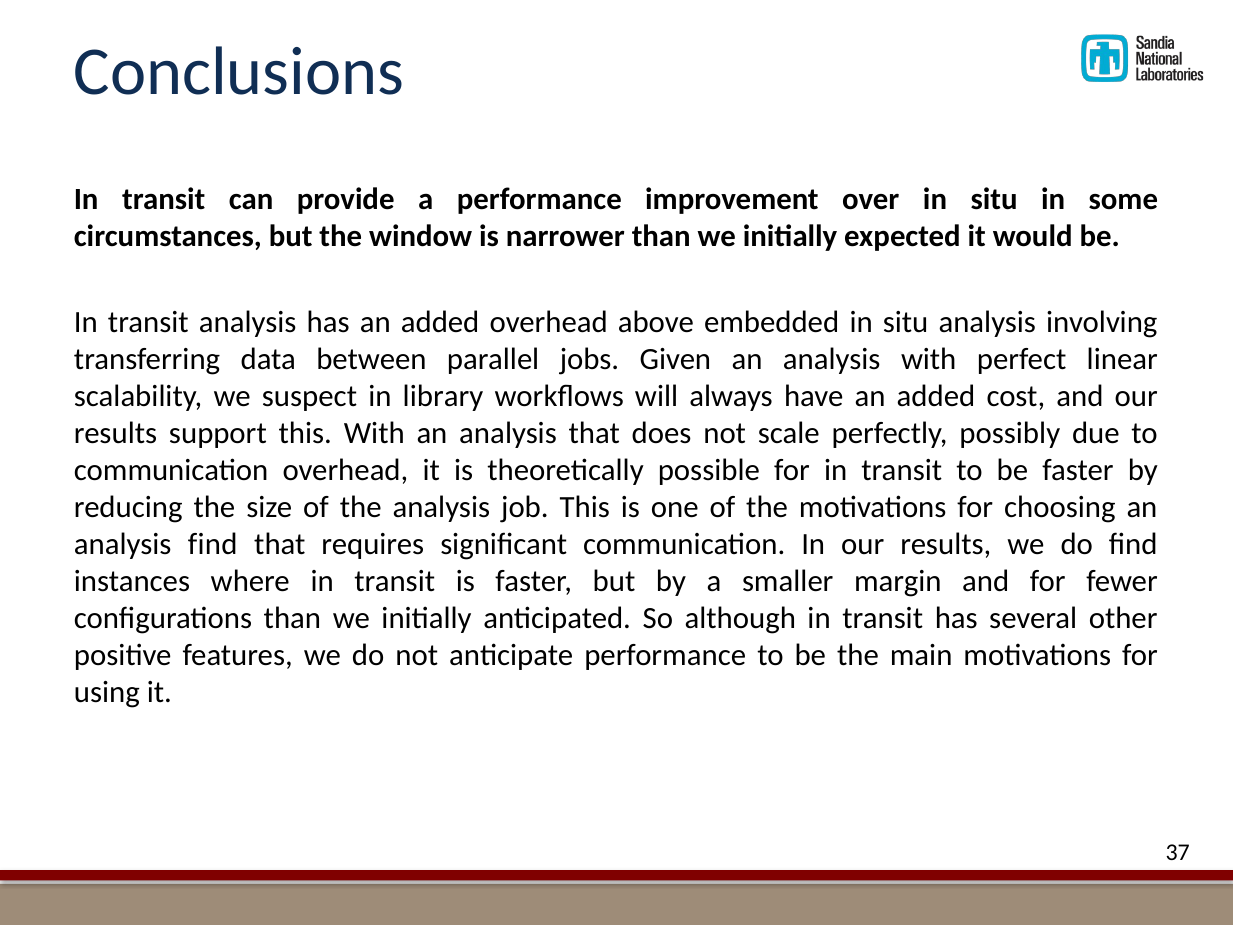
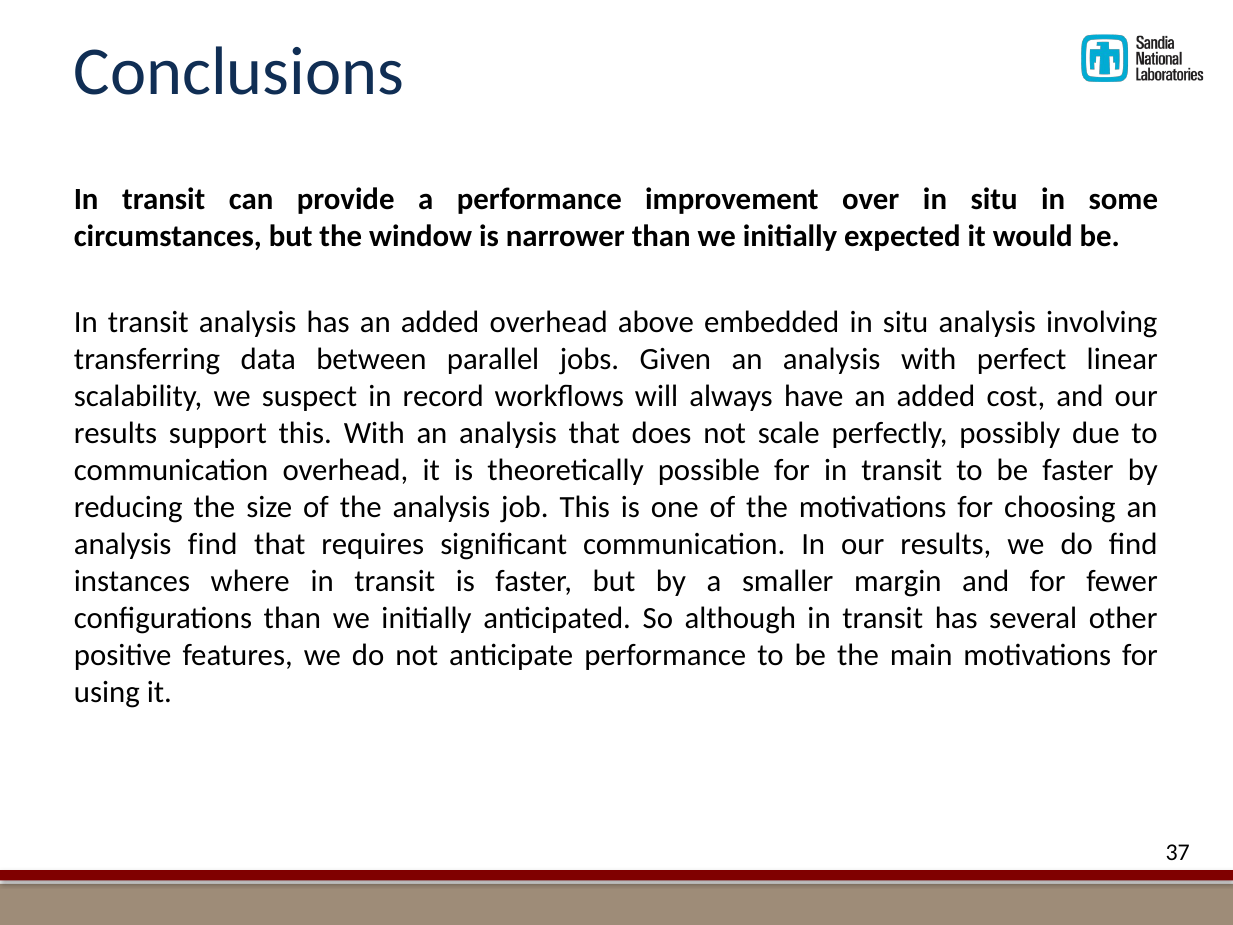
library: library -> record (443, 397)
